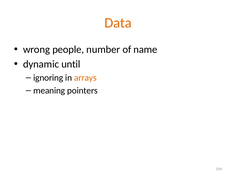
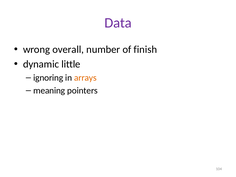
Data colour: orange -> purple (118, 23)
people: people -> overall (68, 50)
name: name -> finish (145, 50)
until: until -> little (71, 64)
